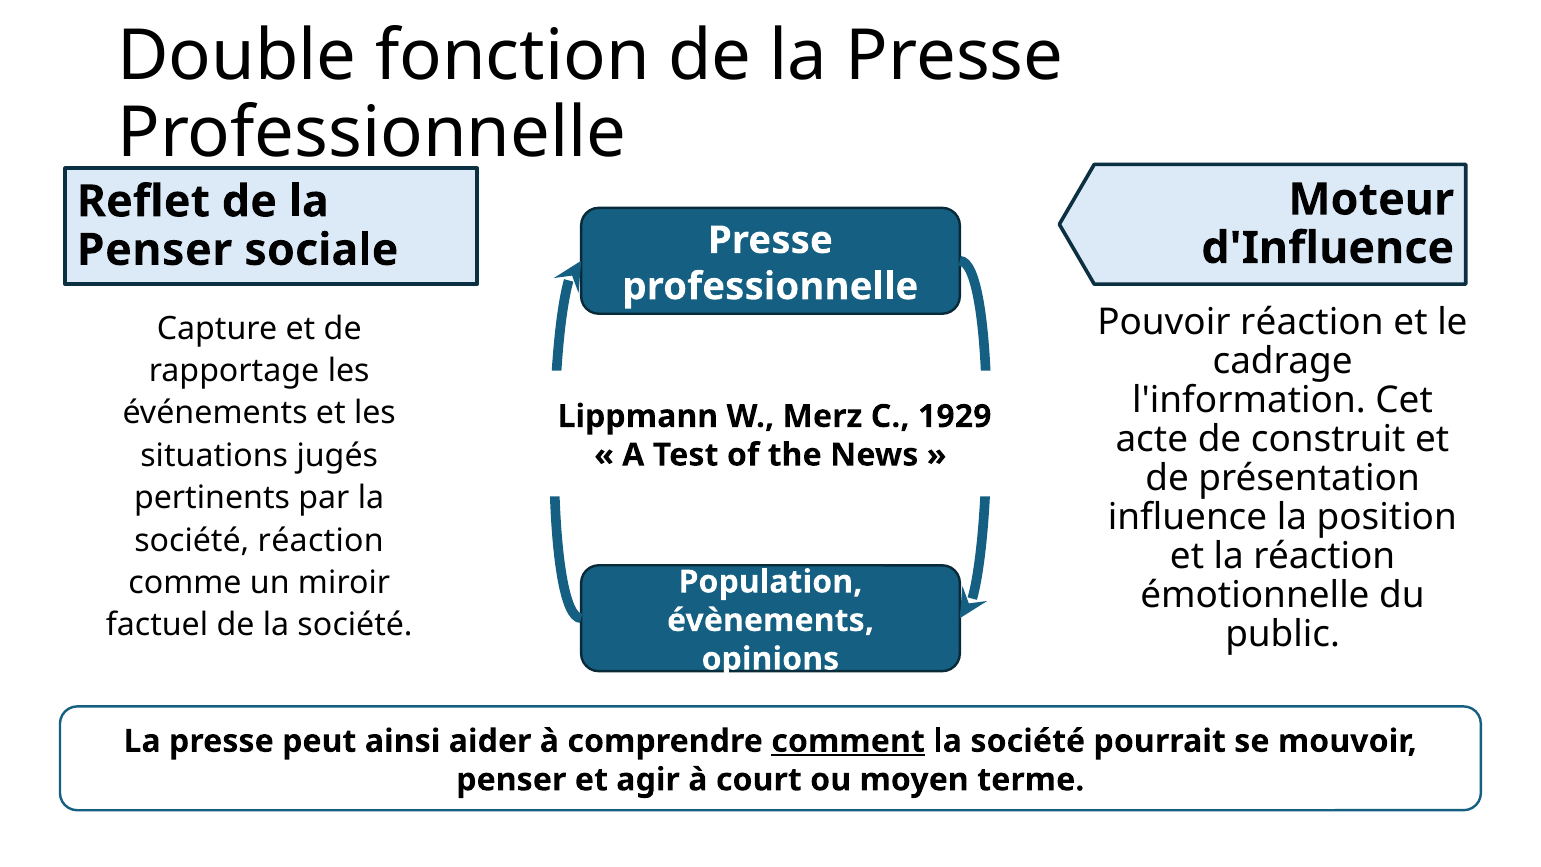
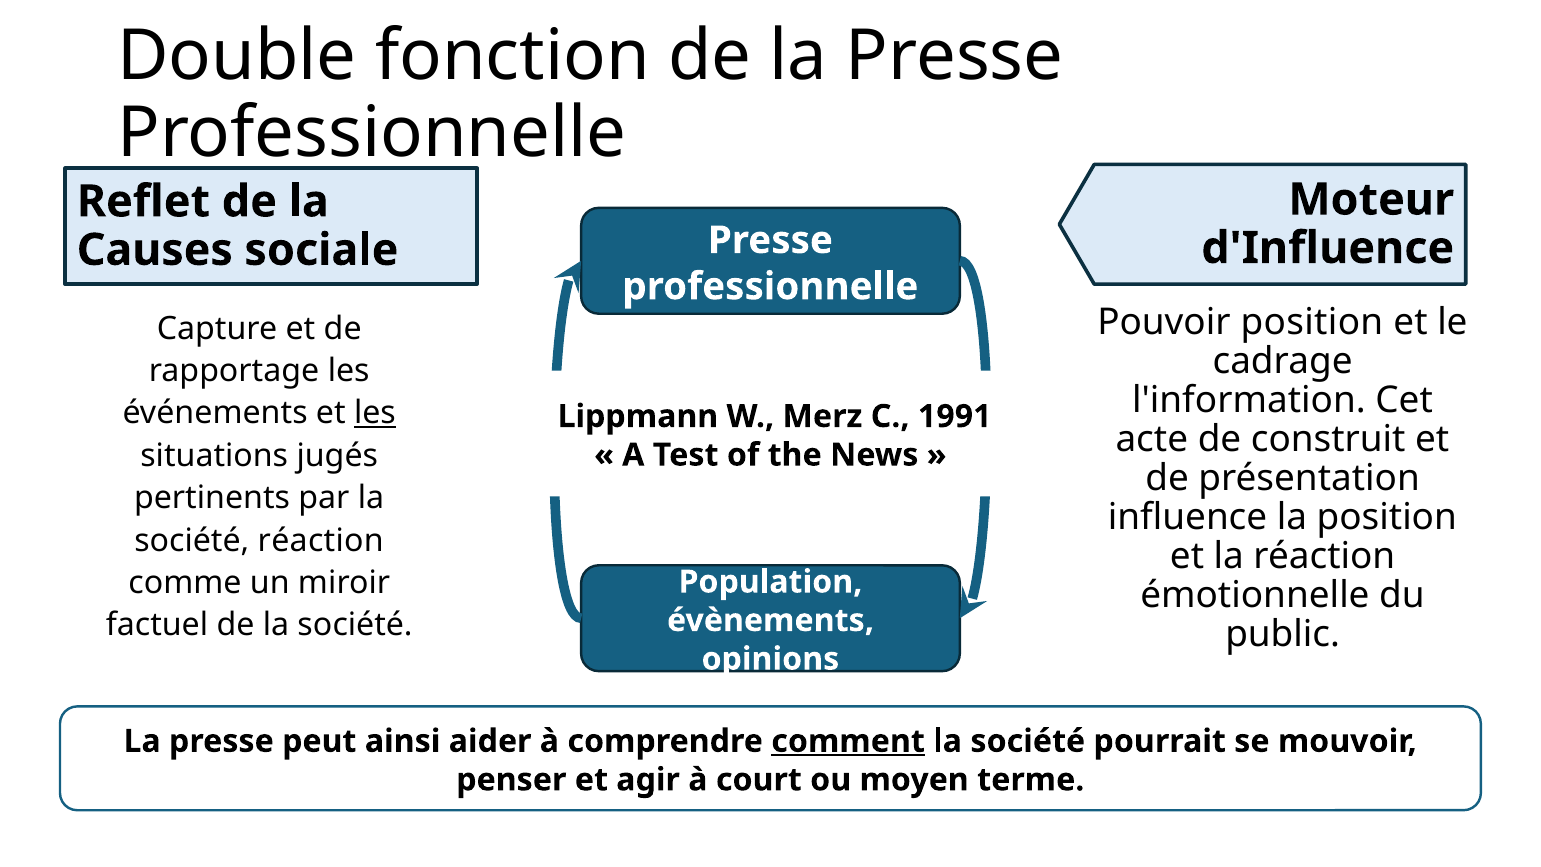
Penser: Penser -> Causes (155, 250)
Pouvoir réaction: réaction -> position (1312, 323)
les underline: none -> present (375, 413)
1929: 1929 -> 1991 (955, 416)
